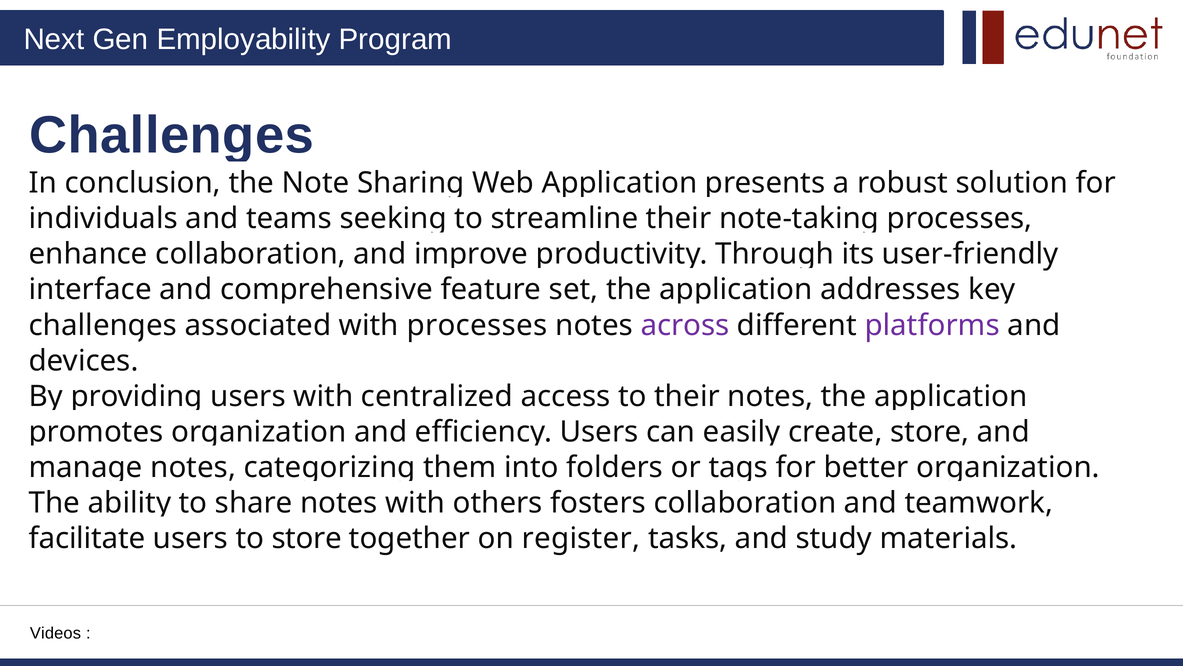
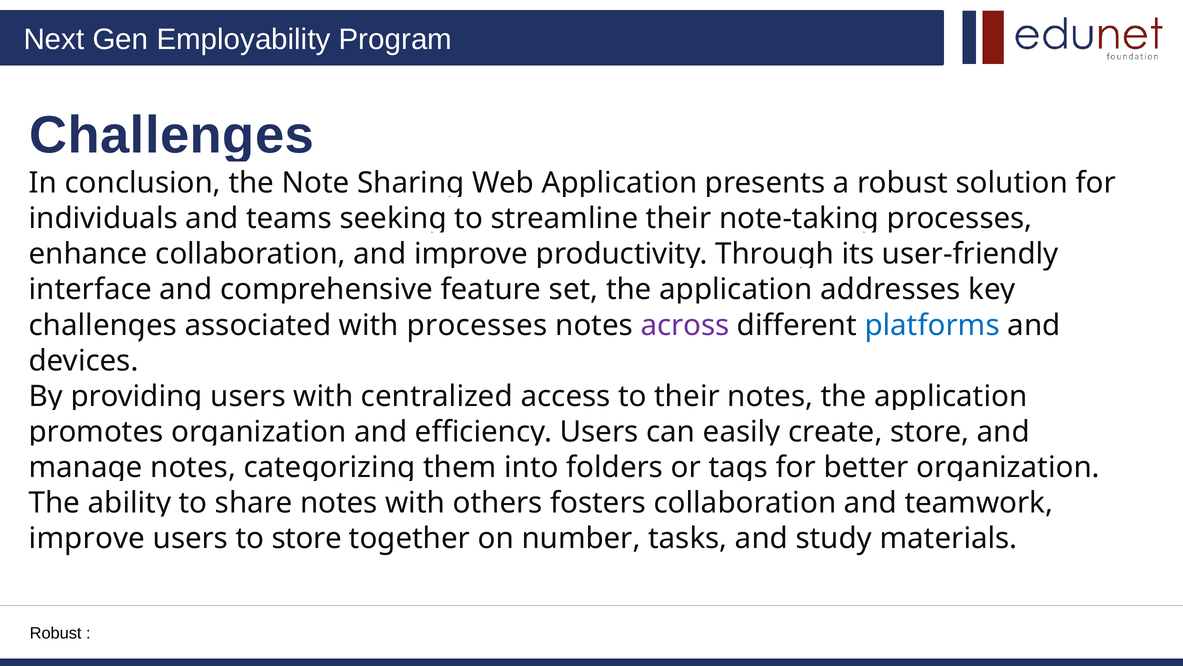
platforms colour: purple -> blue (932, 325)
facilitate: facilitate -> improve (87, 538)
register: register -> number (581, 538)
Videos: Videos -> Robust (56, 633)
